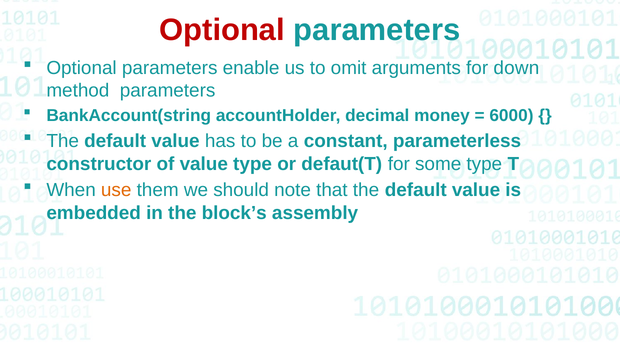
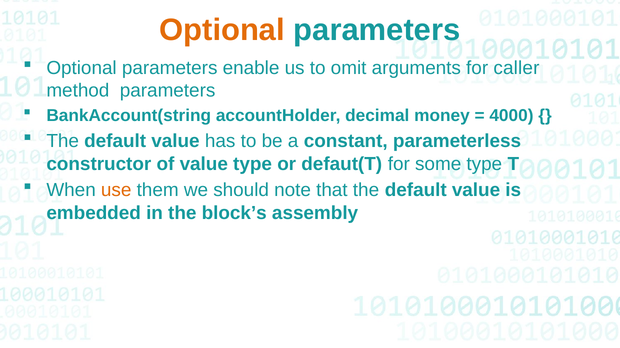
Optional colour: red -> orange (222, 30)
down: down -> caller (516, 68)
6000: 6000 -> 4000 (511, 116)
